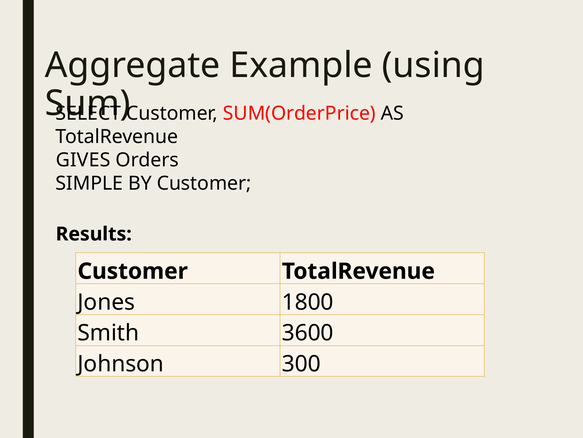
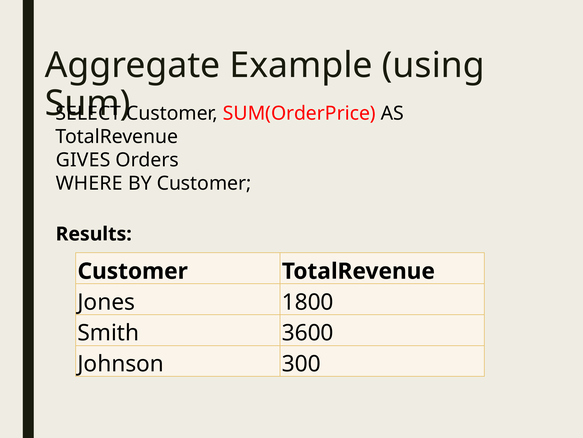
SIMPLE: SIMPLE -> WHERE (89, 183)
